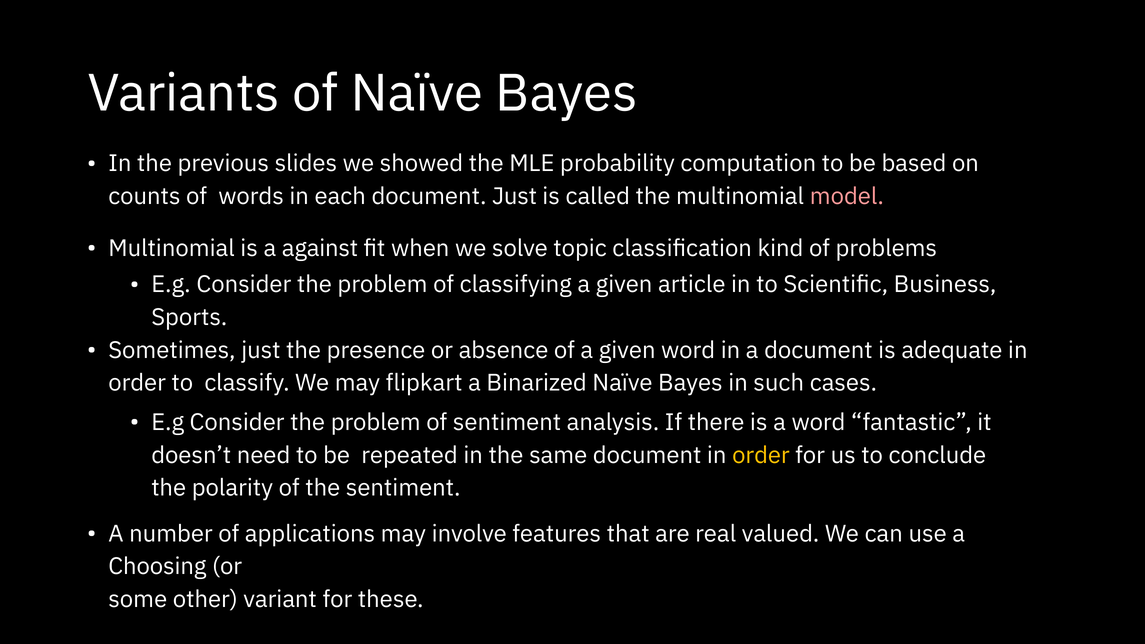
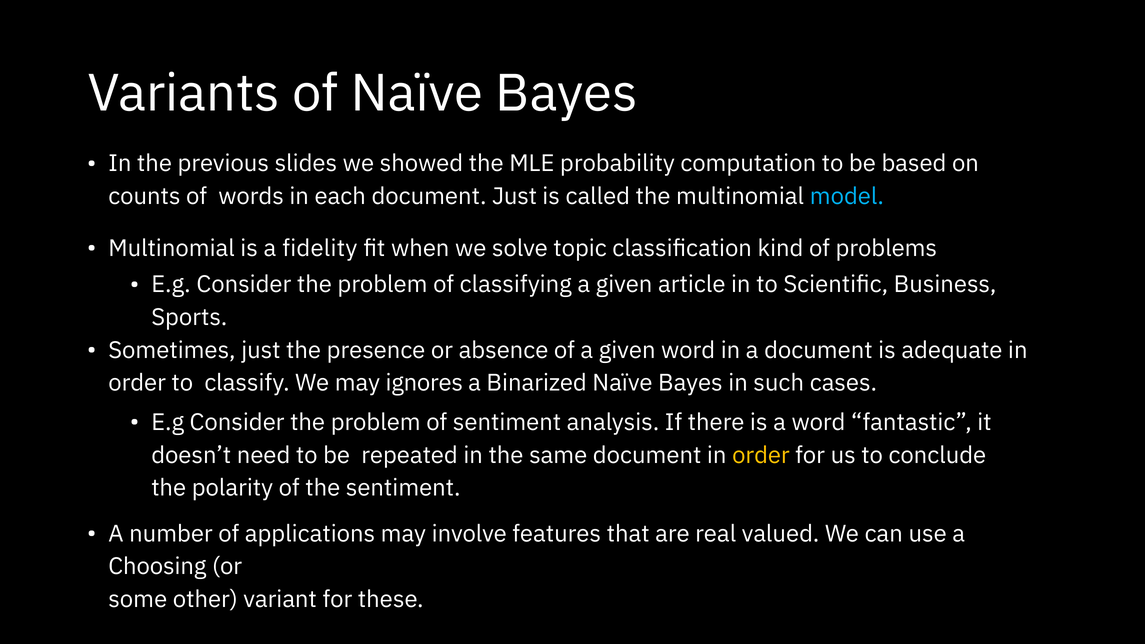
model colour: pink -> light blue (847, 196)
against: against -> fidelity (320, 248)
flipkart: flipkart -> ignores (424, 383)
